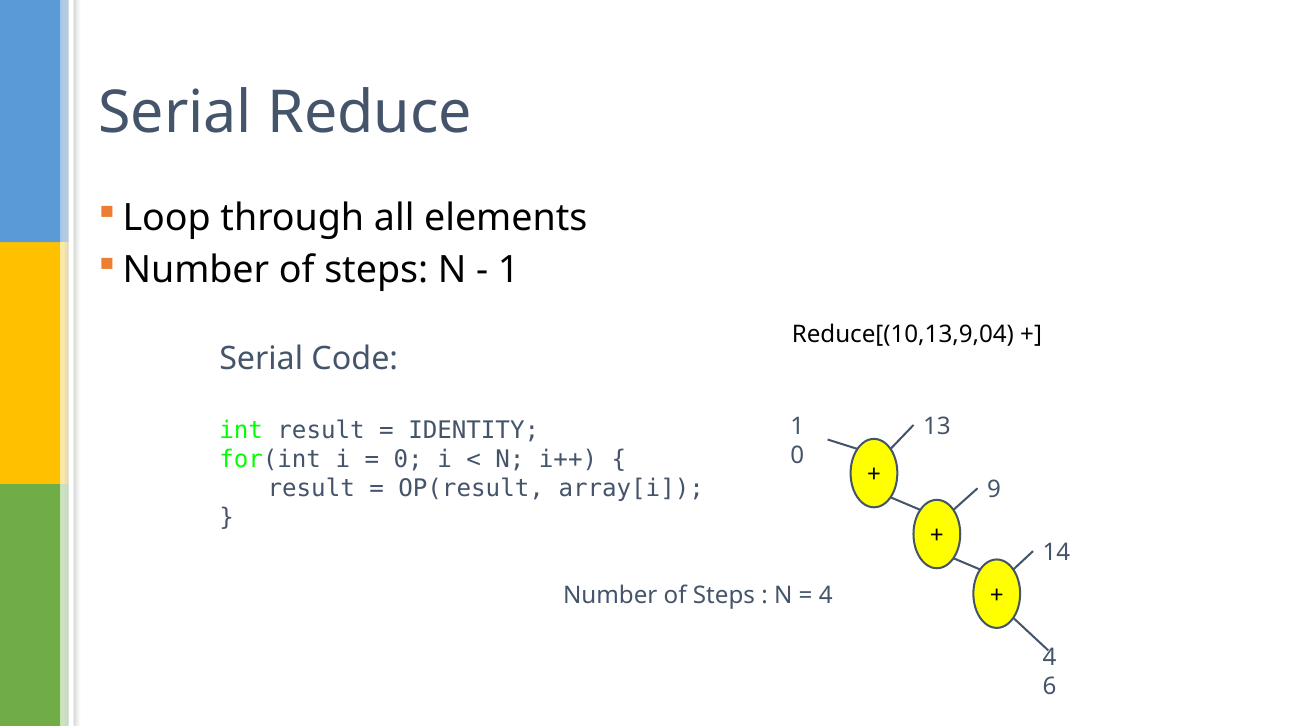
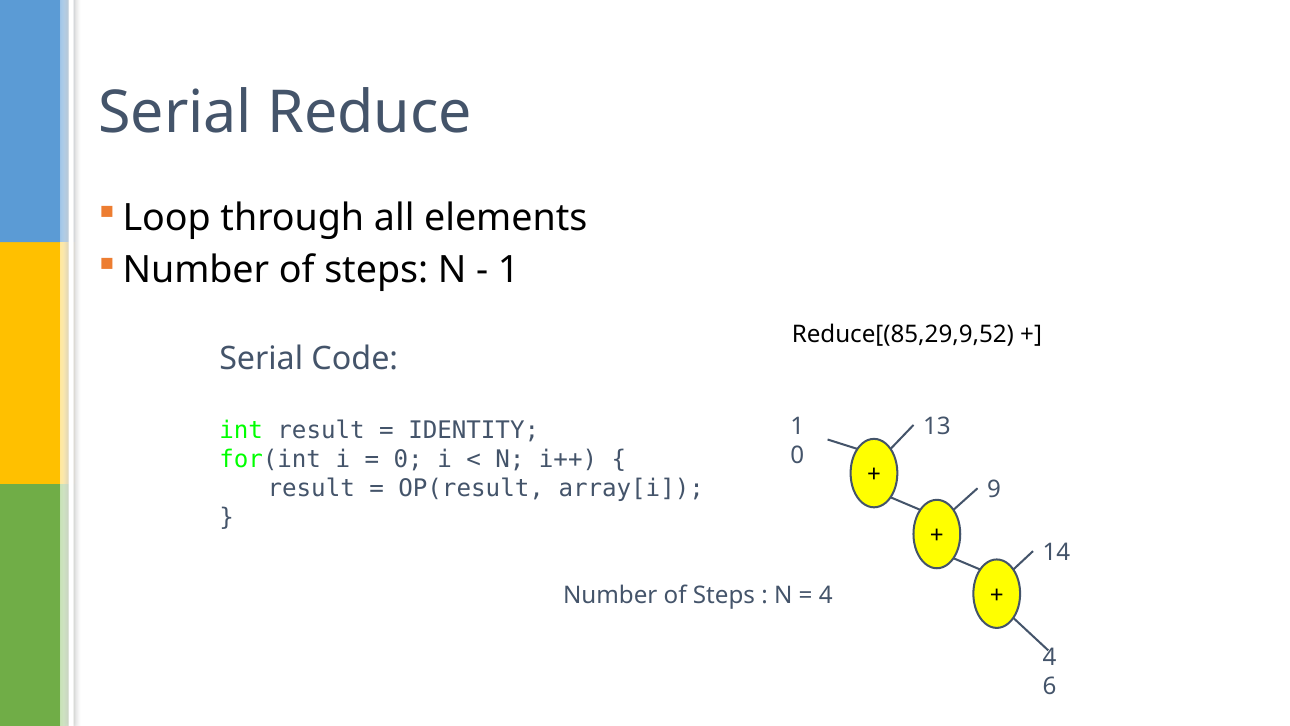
Reduce[(10,13,9,04: Reduce[(10,13,9,04 -> Reduce[(85,29,9,52 (903, 334)
